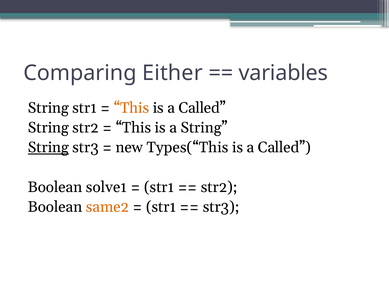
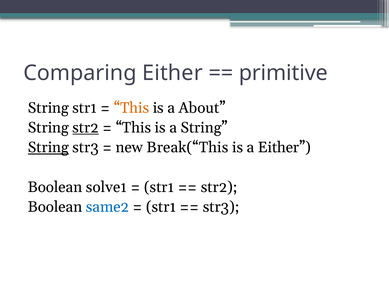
variables: variables -> primitive (283, 73)
Called: Called -> About (202, 108)
str2 underline: none -> present (86, 128)
Types(“This: Types(“This -> Break(“This (188, 147)
Called: Called -> Either (284, 147)
same2 colour: orange -> blue (107, 207)
